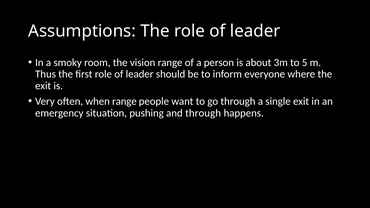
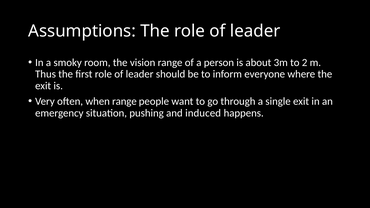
5: 5 -> 2 (305, 63)
and through: through -> induced (203, 113)
